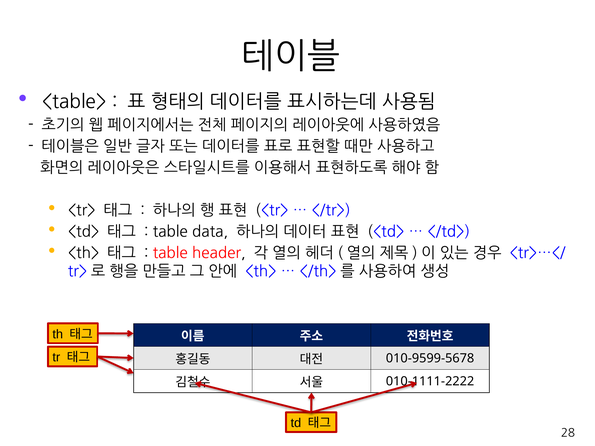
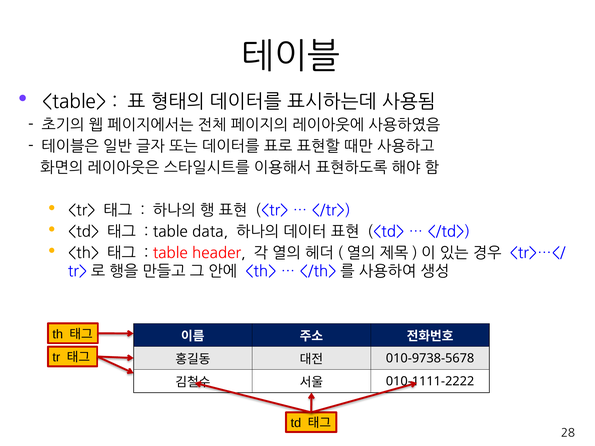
010-9599-5678: 010-9599-5678 -> 010-9738-5678 (430, 358)
